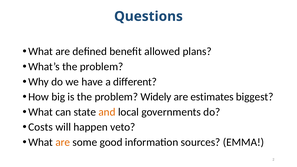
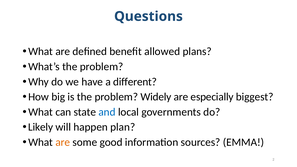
estimates: estimates -> especially (212, 97)
and colour: orange -> blue (107, 112)
Costs: Costs -> Likely (41, 127)
veto: veto -> plan (123, 127)
